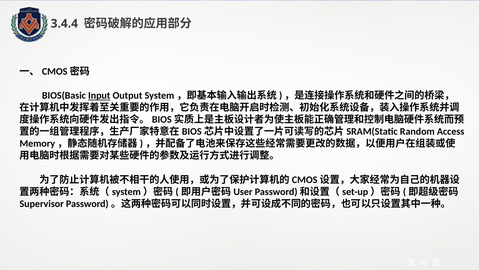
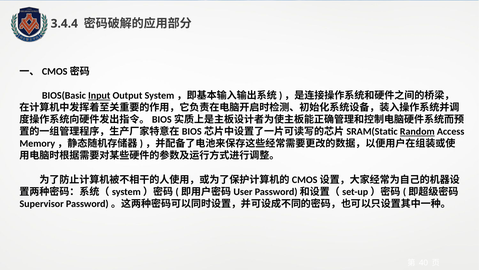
Random underline: none -> present (417, 131)
